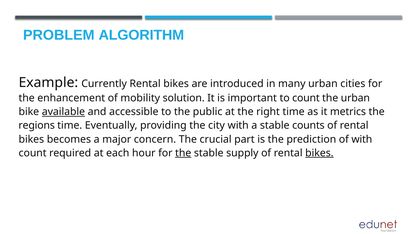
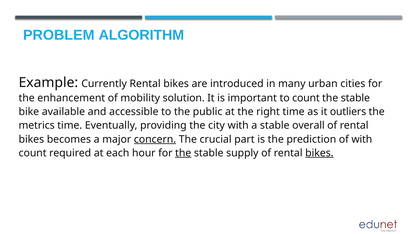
urban: urban -> stable (355, 98)
available underline: present -> none (63, 112)
metrics: metrics -> outliers (348, 112)
regions: regions -> metrics (37, 126)
counts: counts -> overall (308, 126)
concern underline: none -> present (155, 140)
